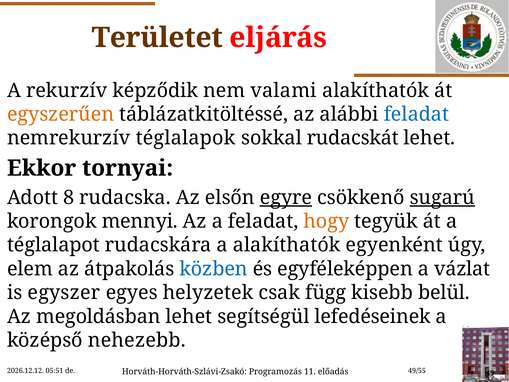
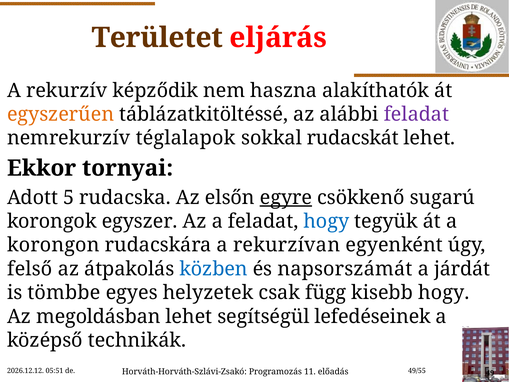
valami: valami -> haszna (284, 90)
feladat colour: blue -> purple (416, 114)
8: 8 -> 5 (69, 197)
sugarú underline: present -> none (442, 197)
mennyi: mennyi -> egyszer (140, 221)
hogy colour: orange -> blue (326, 221)
téglalapot: téglalapot -> korongon (53, 245)
a alakíthatók: alakíthatók -> rekurzívan (287, 245)
elem: elem -> felső (30, 269)
egyféleképpen: egyféleképpen -> napsorszámát (345, 269)
vázlat: vázlat -> járdát (462, 269)
egyszer: egyszer -> tömbbe (64, 292)
kisebb belül: belül -> hogy (444, 292)
nehezebb: nehezebb -> technikák (137, 340)
